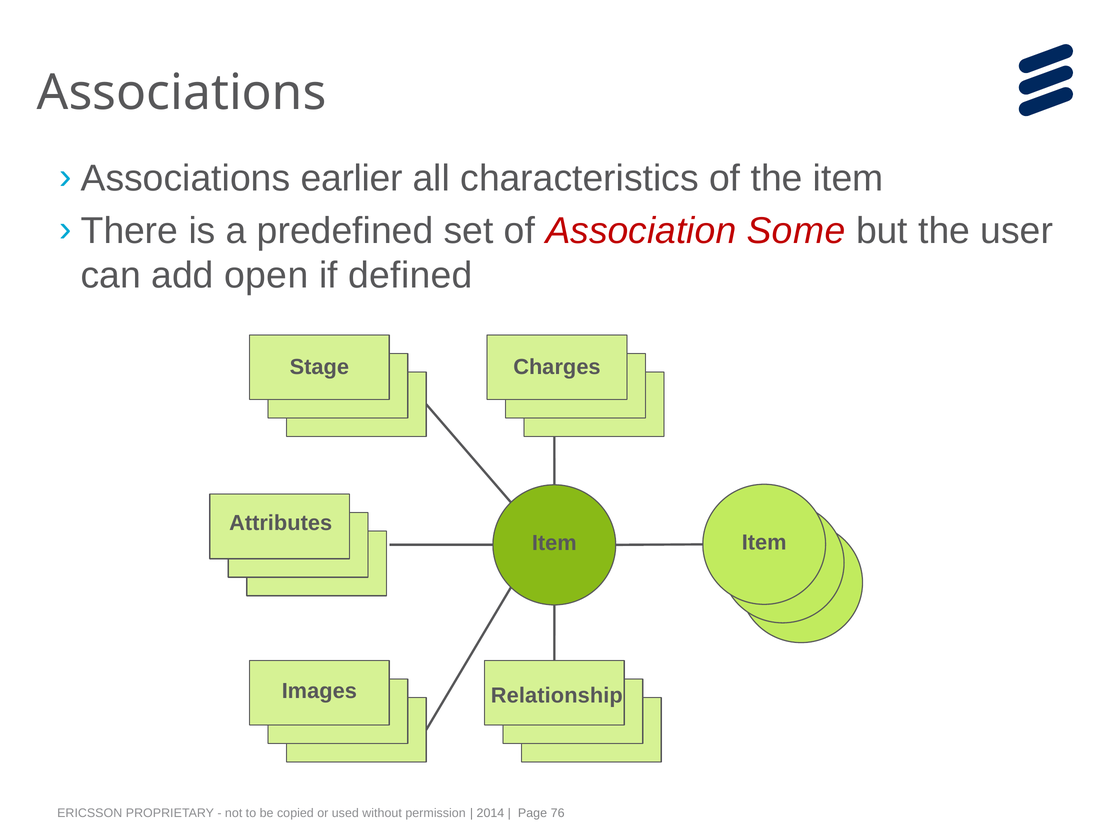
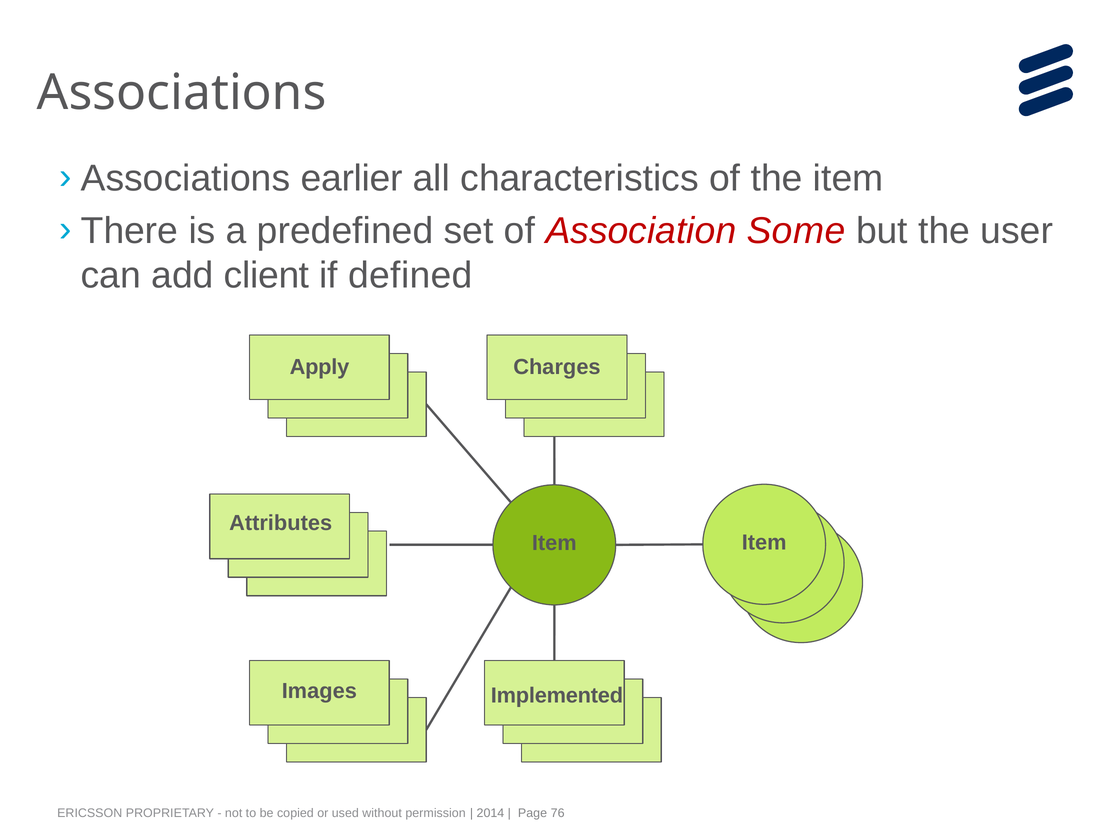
open: open -> client (267, 276)
Stage: Stage -> Apply (319, 367)
Relationship: Relationship -> Implemented (557, 696)
